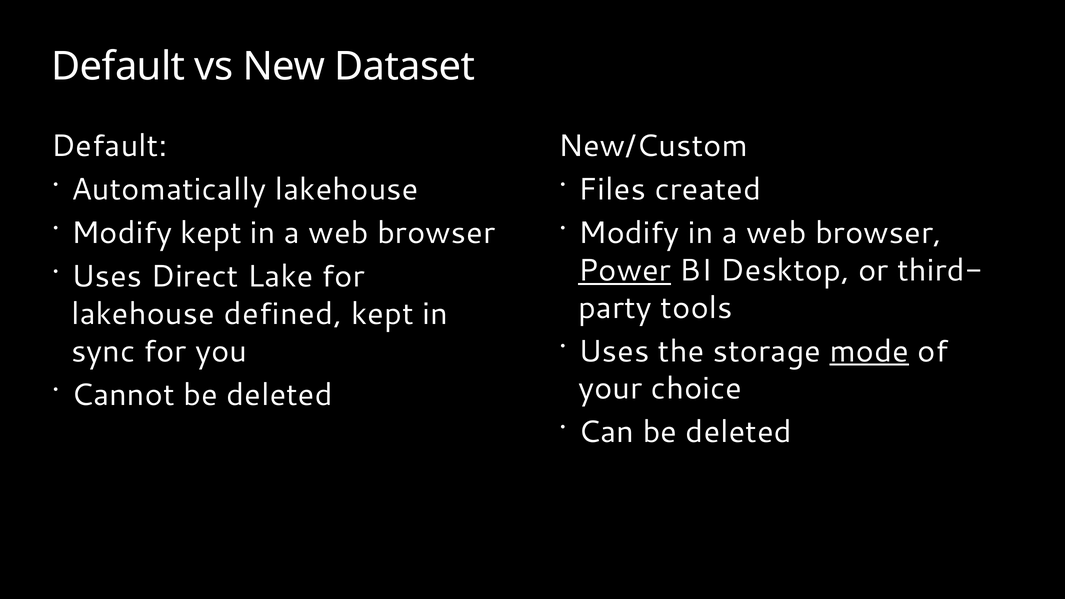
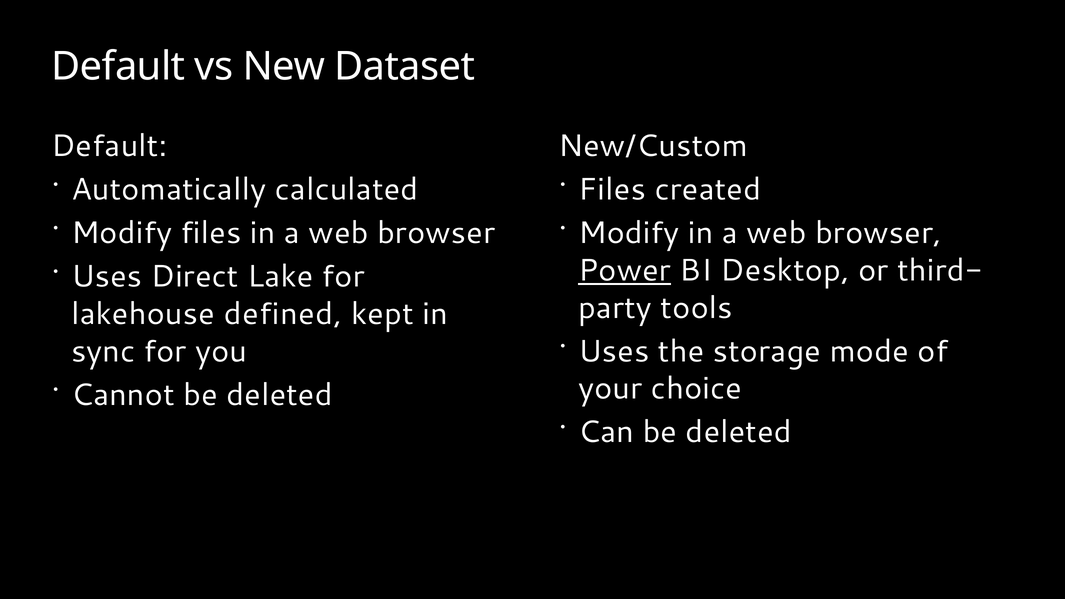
Automatically lakehouse: lakehouse -> calculated (347, 190)
Modify kept: kept -> files (211, 233)
mode underline: present -> none (869, 351)
